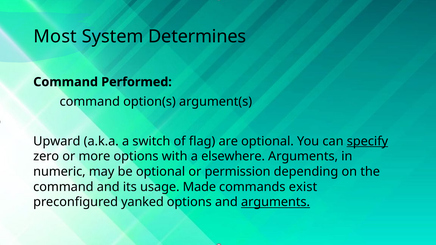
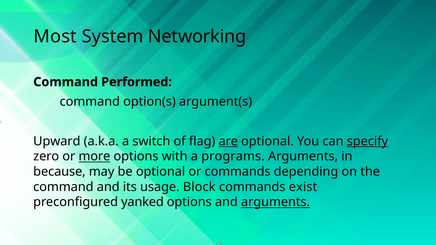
Determines: Determines -> Networking (197, 37)
are underline: none -> present (228, 141)
more underline: none -> present (94, 157)
elsewhere: elsewhere -> programs (233, 157)
numeric: numeric -> because (59, 172)
or permission: permission -> commands (238, 172)
Made: Made -> Block (199, 187)
